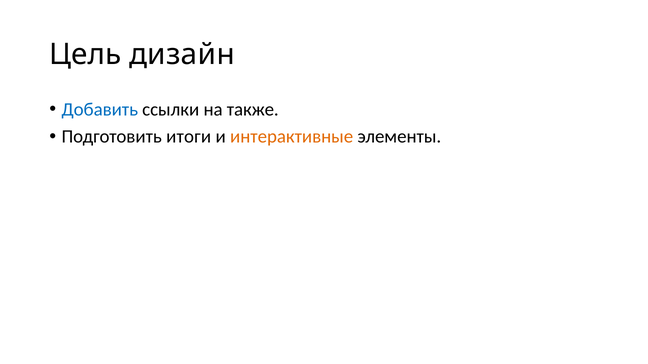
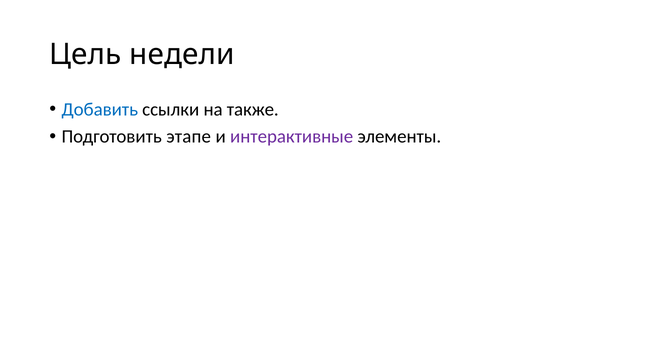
дизайн: дизайн -> недели (182, 54)
итоги: итоги -> этапе (189, 137)
интерактивные colour: orange -> purple (292, 137)
